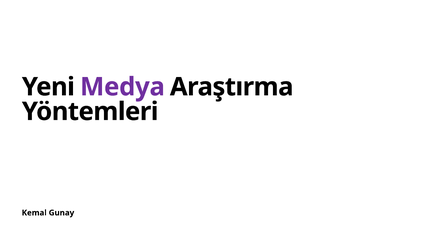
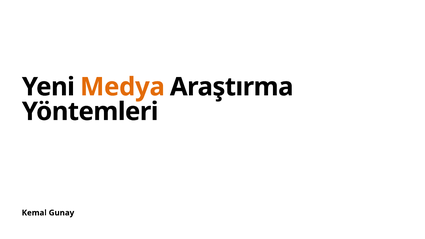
Medya colour: purple -> orange (122, 87)
